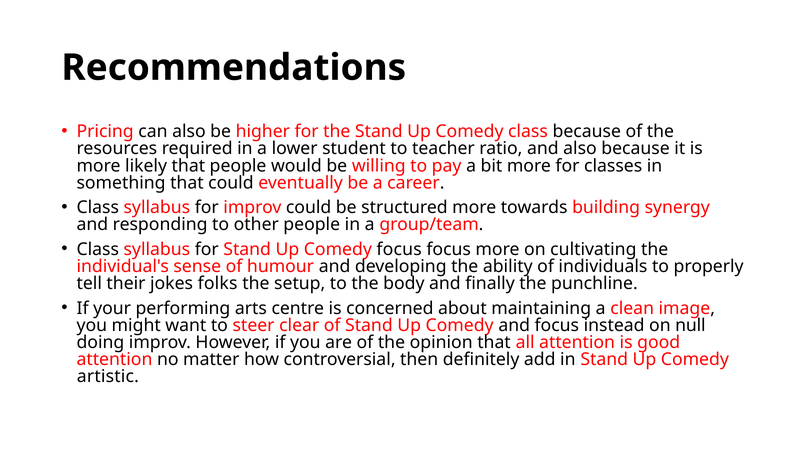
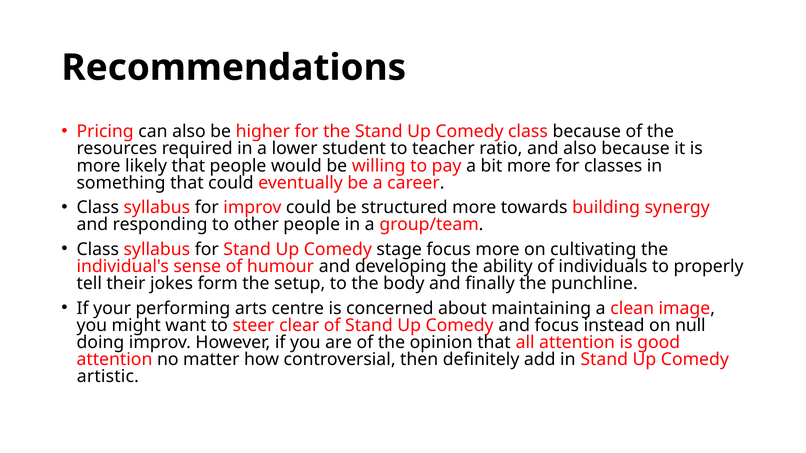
Comedy focus: focus -> stage (399, 249)
folks: folks -> form (218, 284)
